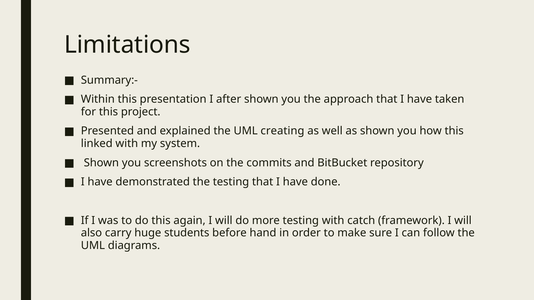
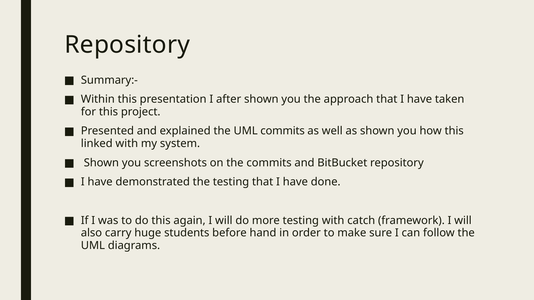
Limitations: Limitations -> Repository (127, 45)
UML creating: creating -> commits (283, 131)
